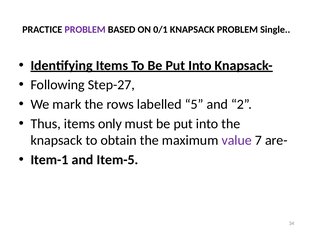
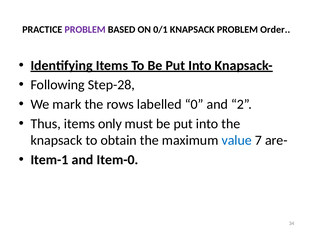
Single: Single -> Order (275, 30)
Step-27: Step-27 -> Step-28 (111, 85)
5: 5 -> 0 (194, 105)
value colour: purple -> blue (237, 141)
Item-5: Item-5 -> Item-0 (117, 160)
